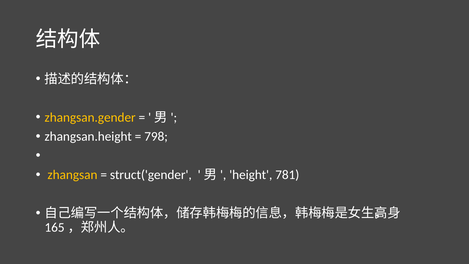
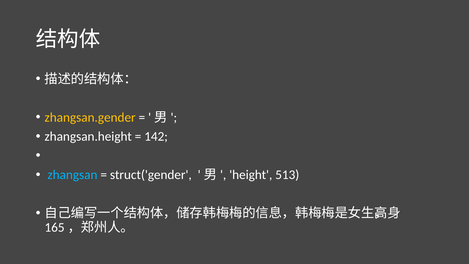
798: 798 -> 142 (156, 136)
zhangsan colour: yellow -> light blue (72, 175)
781: 781 -> 513 (287, 175)
